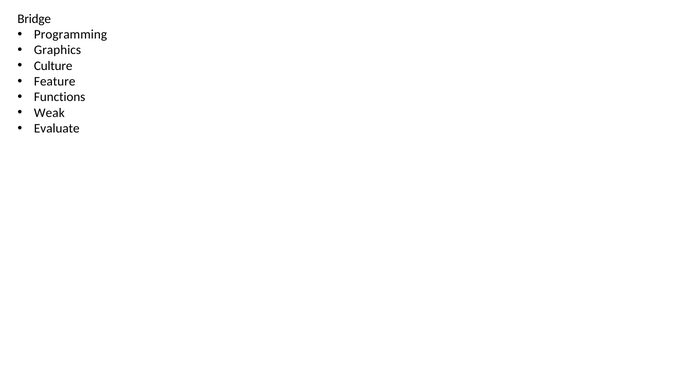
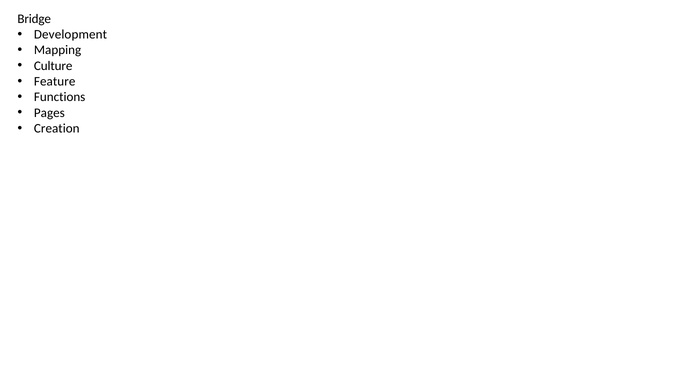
Programming: Programming -> Development (70, 34)
Graphics: Graphics -> Mapping (58, 50)
Weak: Weak -> Pages (49, 113)
Evaluate: Evaluate -> Creation (57, 129)
